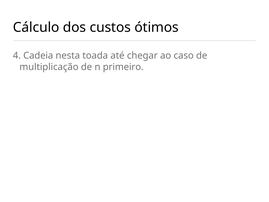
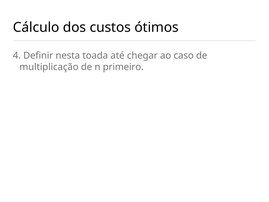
Cadeia: Cadeia -> Definir (38, 55)
